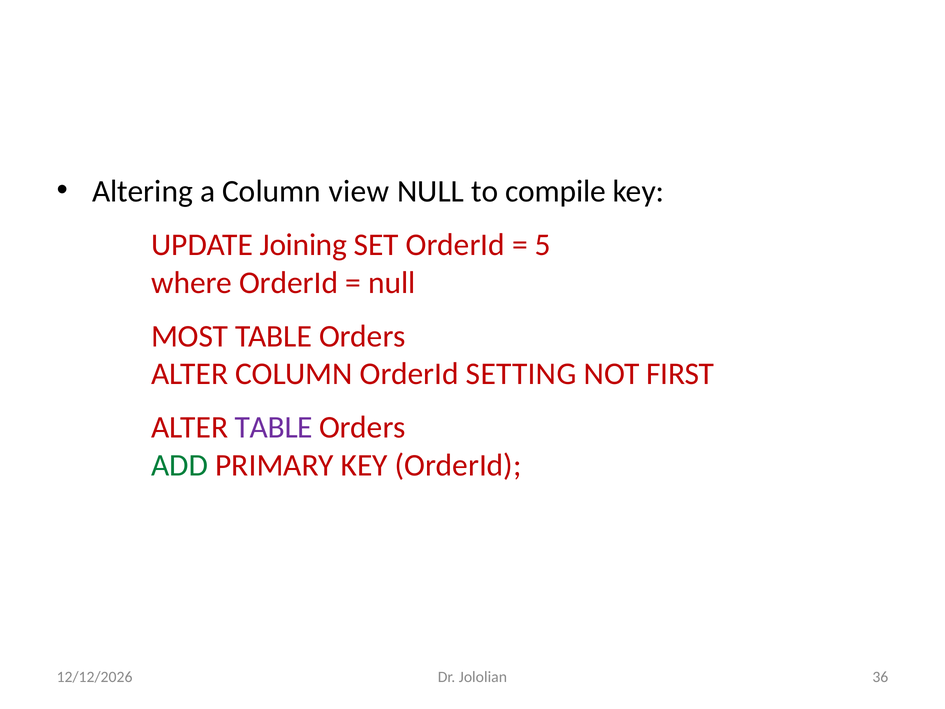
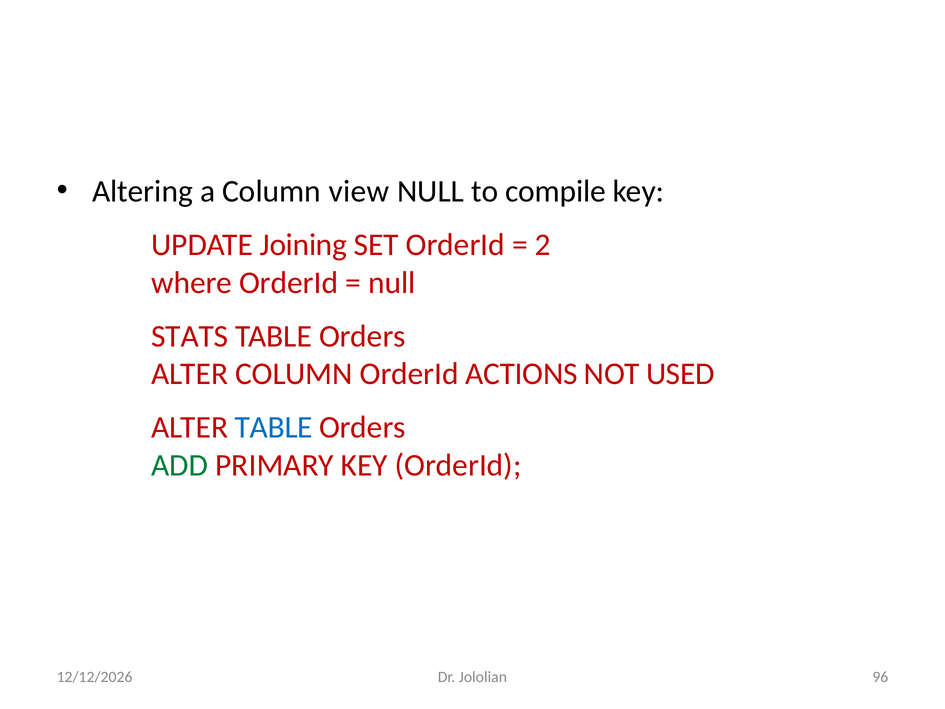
5: 5 -> 2 (543, 245)
MOST: MOST -> STATS (190, 336)
SETTING: SETTING -> ACTIONS (521, 374)
FIRST: FIRST -> USED (680, 374)
TABLE colour: purple -> blue (274, 427)
36: 36 -> 96 (880, 677)
